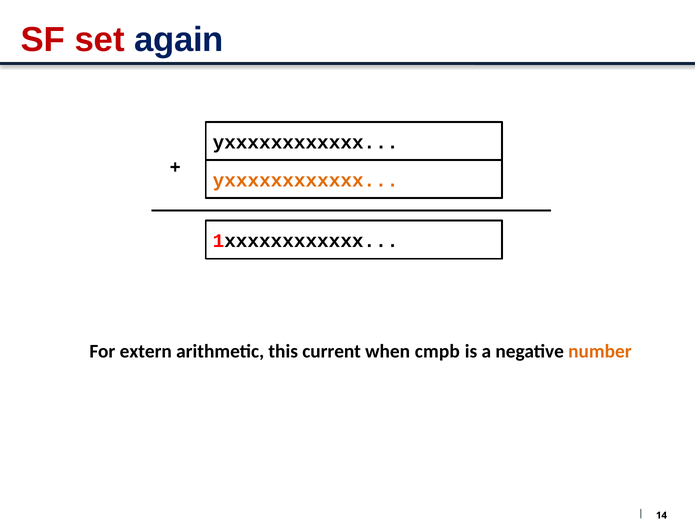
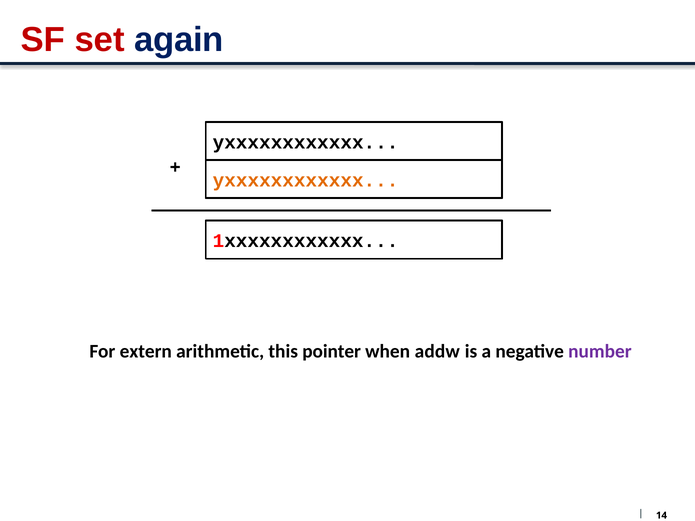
current: current -> pointer (332, 352)
cmpb: cmpb -> addw (437, 352)
number colour: orange -> purple (600, 352)
